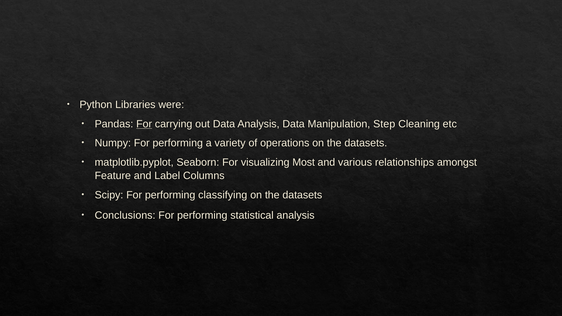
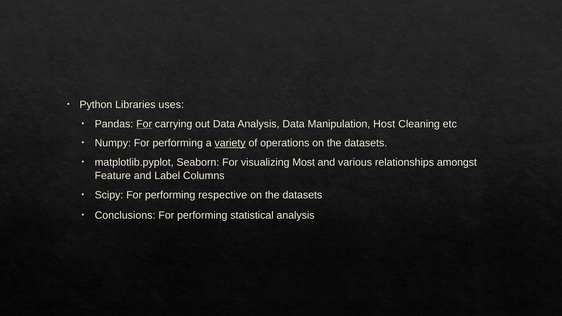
were: were -> uses (171, 105)
Step: Step -> Host (384, 124)
variety underline: none -> present (230, 143)
classifying: classifying -> respective (223, 195)
